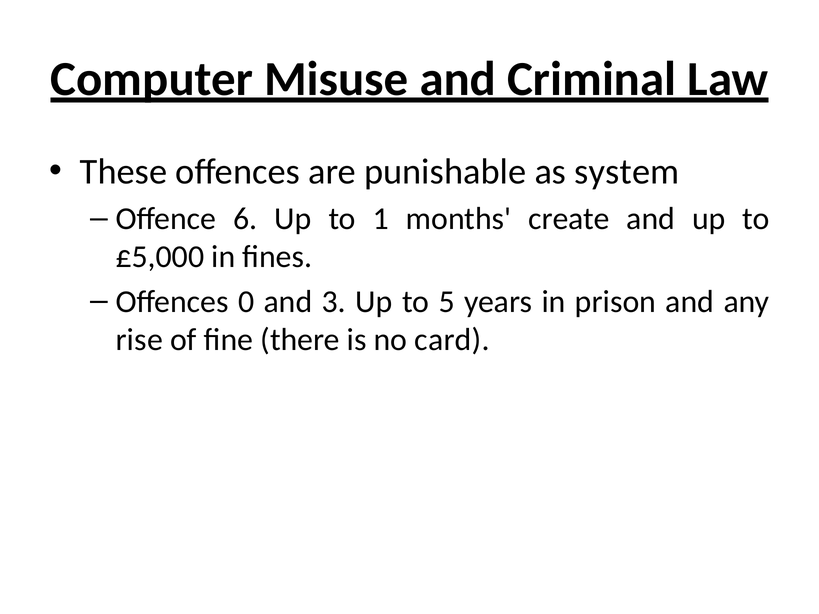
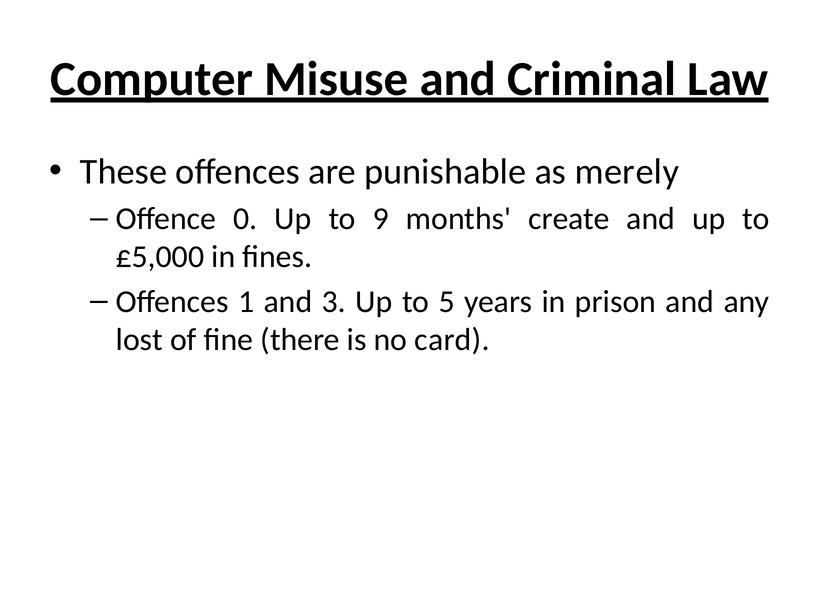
system: system -> merely (627, 172)
6: 6 -> 0 (245, 219)
1: 1 -> 9 (381, 219)
0: 0 -> 1 (246, 302)
rise: rise -> lost (139, 340)
